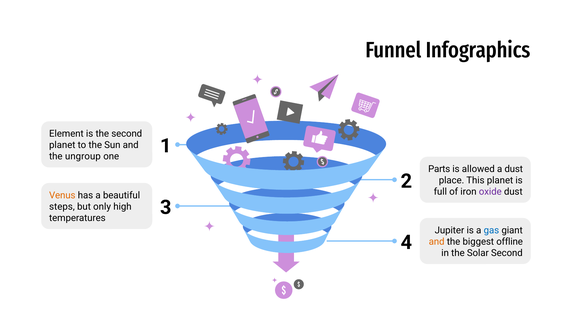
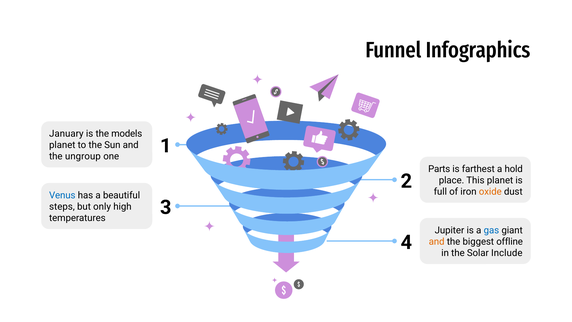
Element: Element -> January (66, 133)
the second: second -> models (127, 133)
allowed: allowed -> farthest (478, 169)
a dust: dust -> hold (514, 169)
oxide colour: purple -> orange (490, 192)
Venus colour: orange -> blue (62, 195)
Solar Second: Second -> Include (507, 253)
